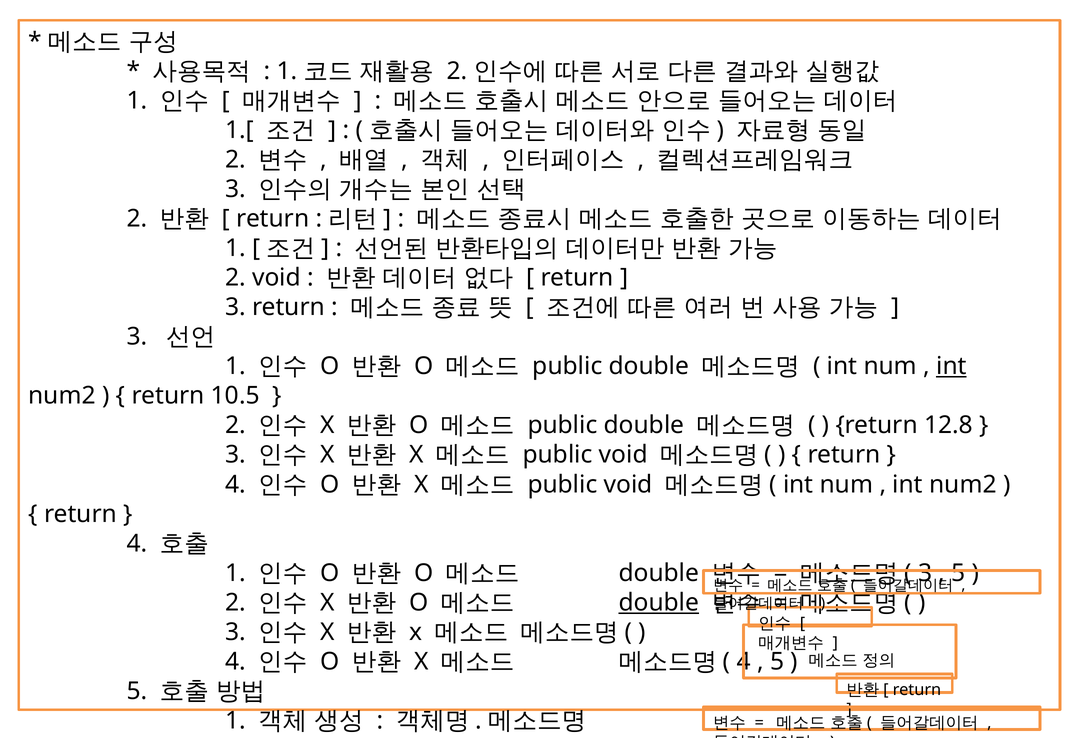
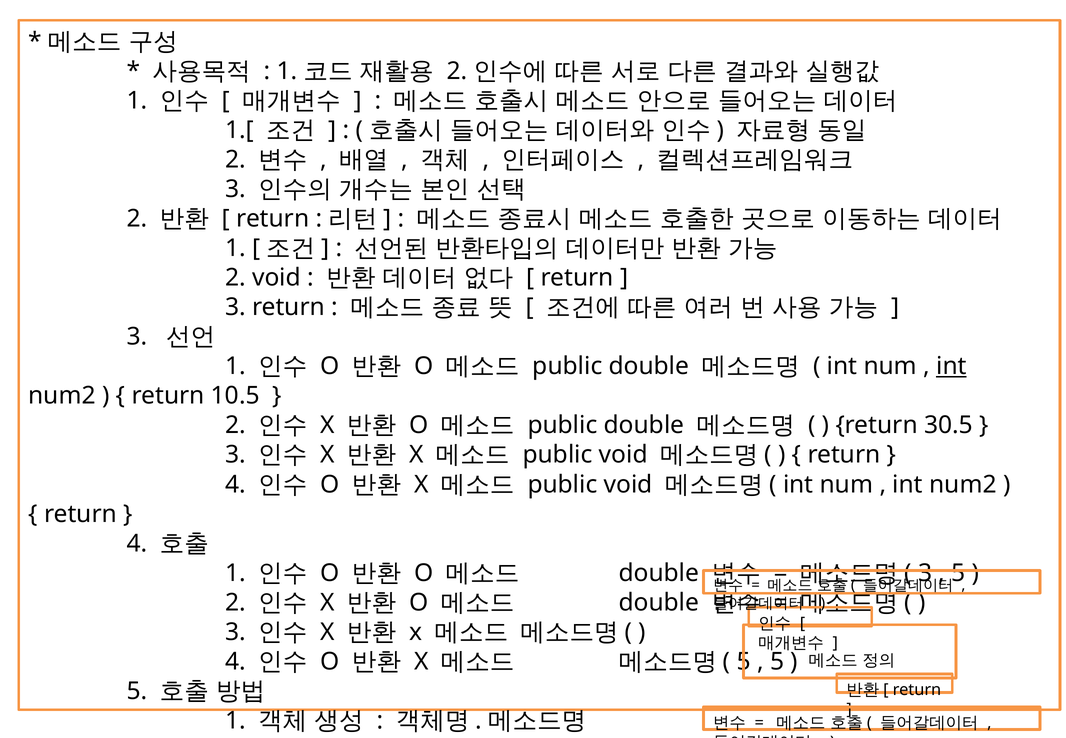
12.8: 12.8 -> 30.5 (949, 425)
double underline: present -> none (659, 602)
4: 4 -> 5 (744, 661)
